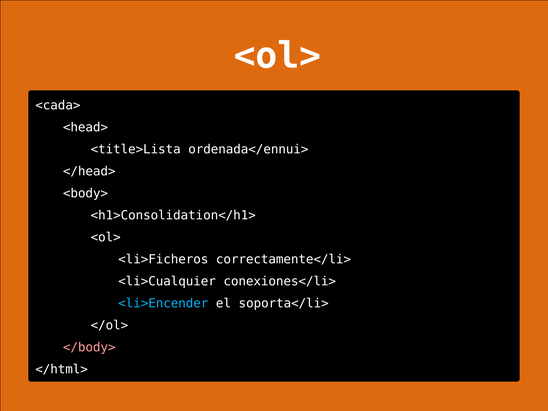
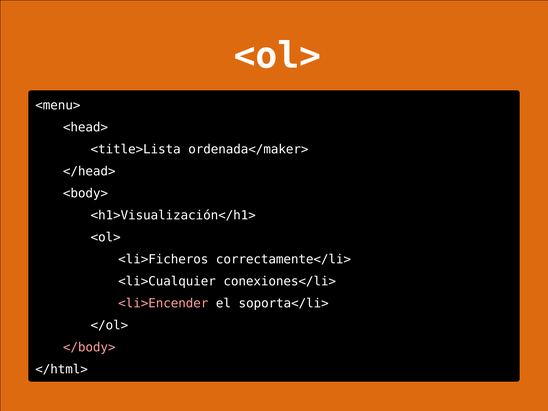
<cada>: <cada> -> <menu> (58, 105)
ordenada</ennui>: ordenada</ennui> -> ordenada</maker> (248, 149)
<h1>Consolidation</h1>: <h1>Consolidation</h1> -> <h1>Visualización</h1> (173, 215)
<li>Encender colour: light blue -> pink (163, 303)
